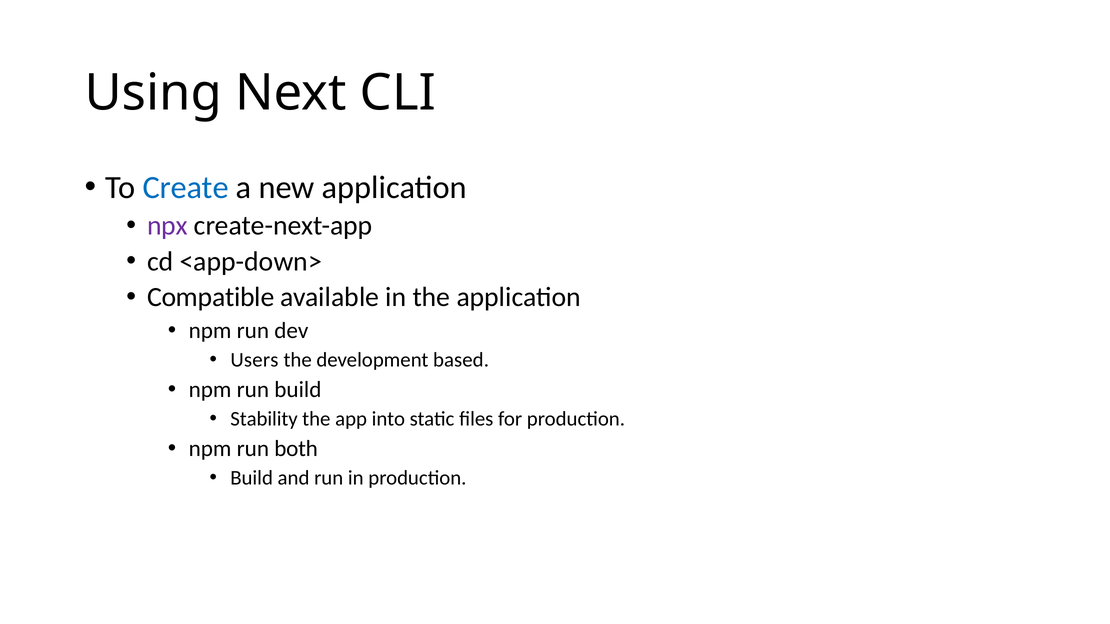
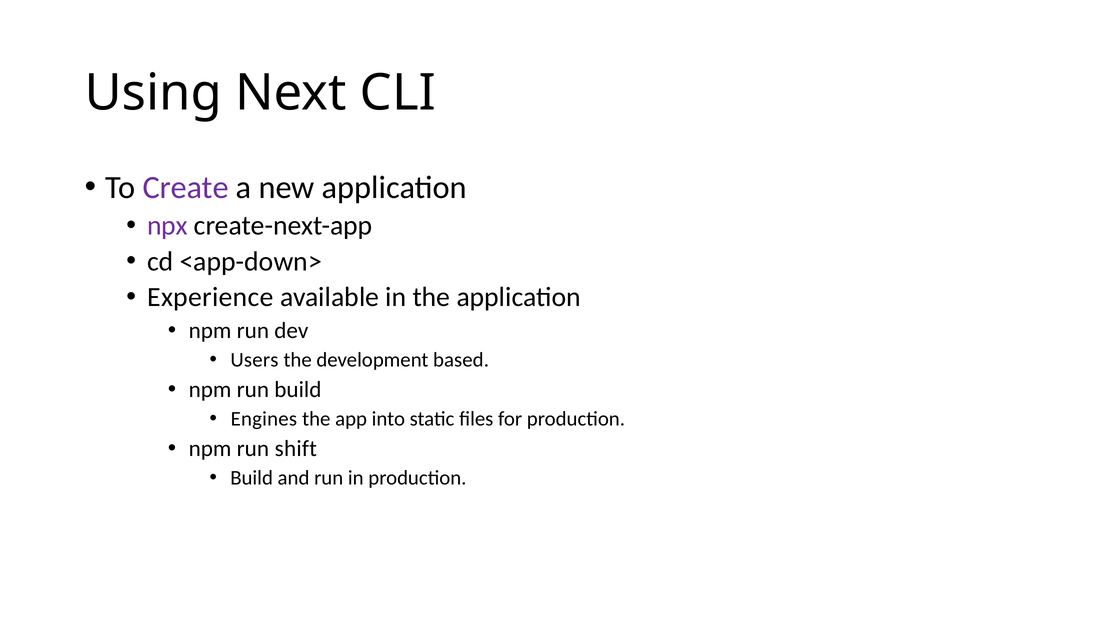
Create colour: blue -> purple (186, 188)
Compatible: Compatible -> Experience (210, 297)
Stability: Stability -> Engines (264, 419)
both: both -> shift (296, 449)
